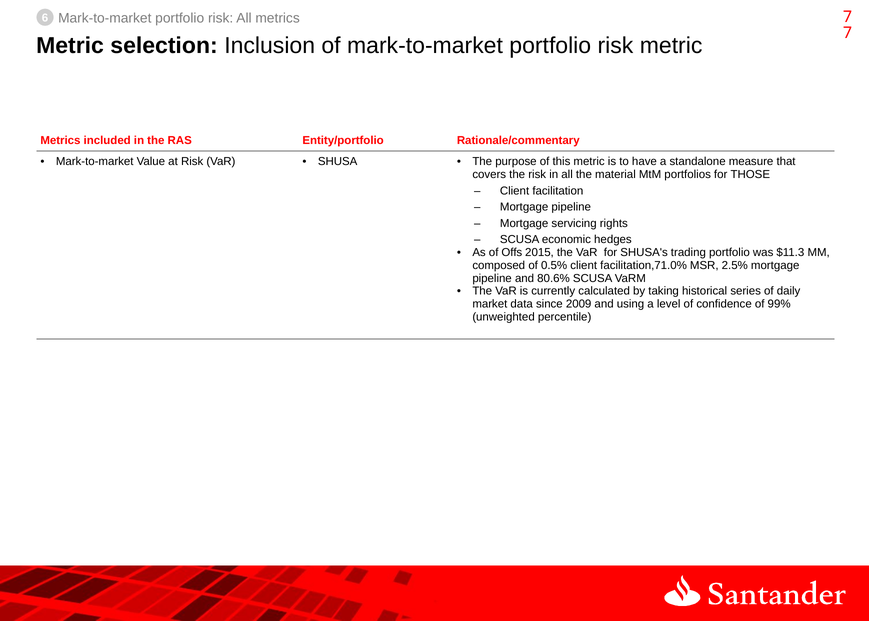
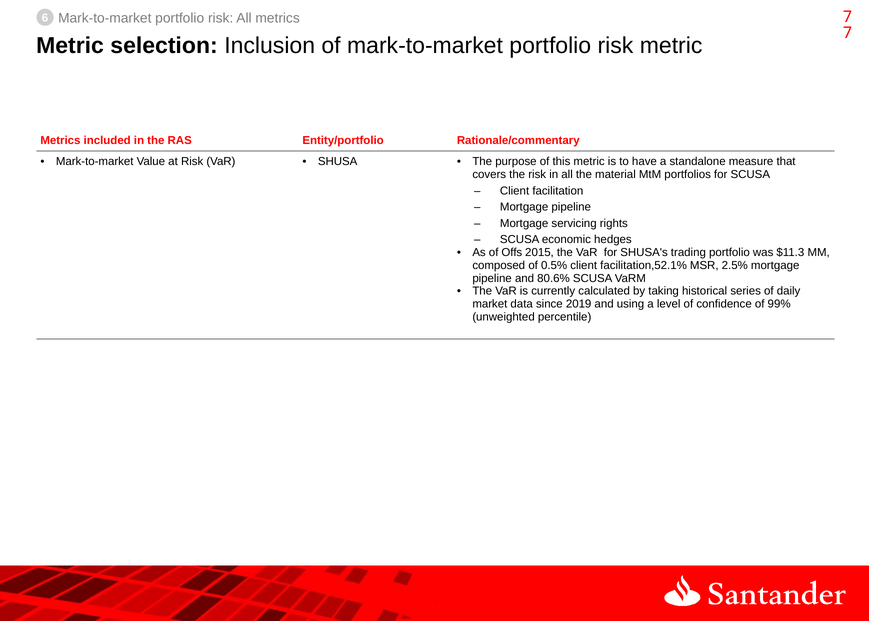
for THOSE: THOSE -> SCUSA (750, 174)
facilitation,71.0%: facilitation,71.0% -> facilitation,52.1% (644, 265)
2009: 2009 -> 2019 (579, 304)
